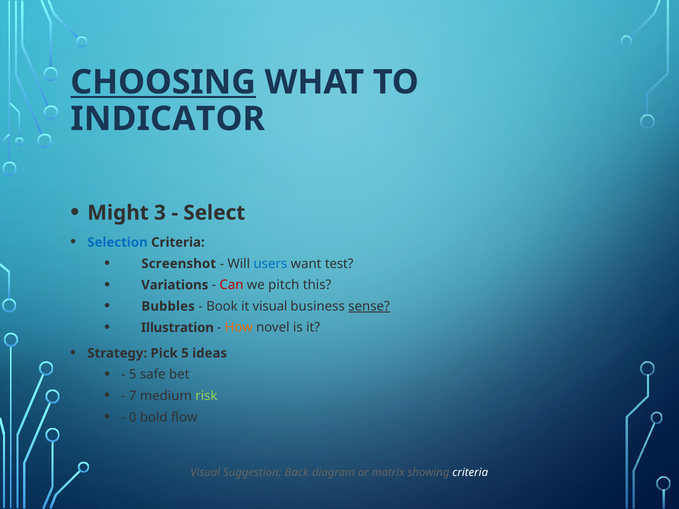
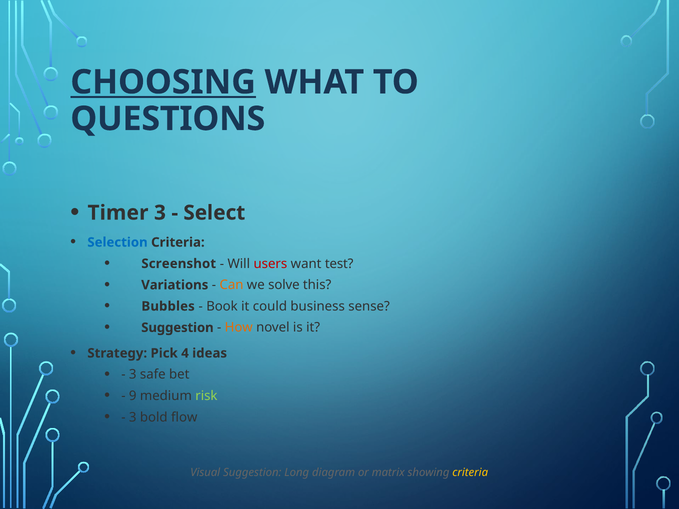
INDICATOR: INDICATOR -> QUESTIONS (168, 119)
Might: Might -> Timer (118, 213)
users colour: blue -> red (270, 264)
Can colour: red -> orange (231, 285)
pitch: pitch -> solve (284, 285)
it visual: visual -> could (270, 306)
sense underline: present -> none (369, 306)
Illustration: Illustration -> Suggestion (177, 328)
Pick 5: 5 -> 4 (185, 353)
5: 5 -> 3 (133, 375)
7: 7 -> 9 (133, 396)
0: 0 -> 3 (133, 417)
Back: Back -> Long (297, 473)
criteria colour: white -> yellow (470, 473)
